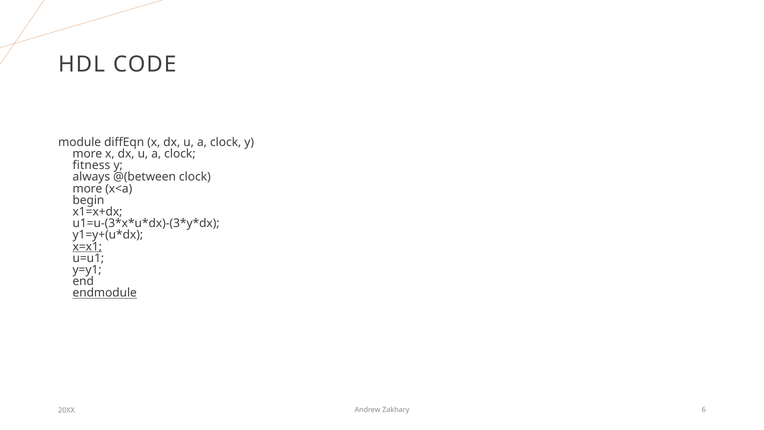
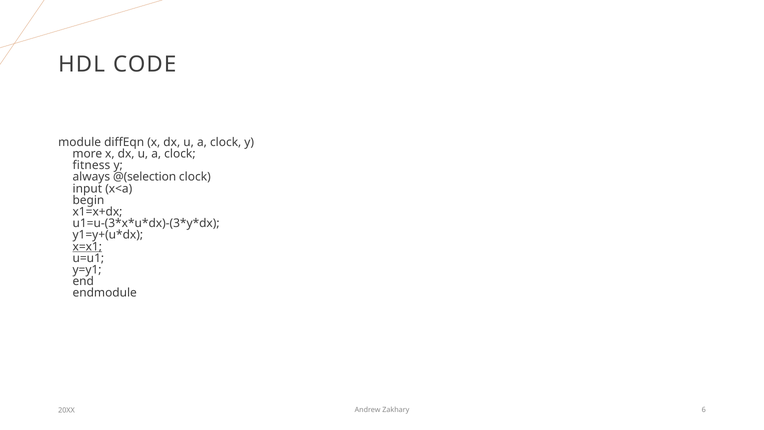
@(between: @(between -> @(selection (145, 177)
more: more -> input (87, 188)
endmodule underline: present -> none (105, 293)
